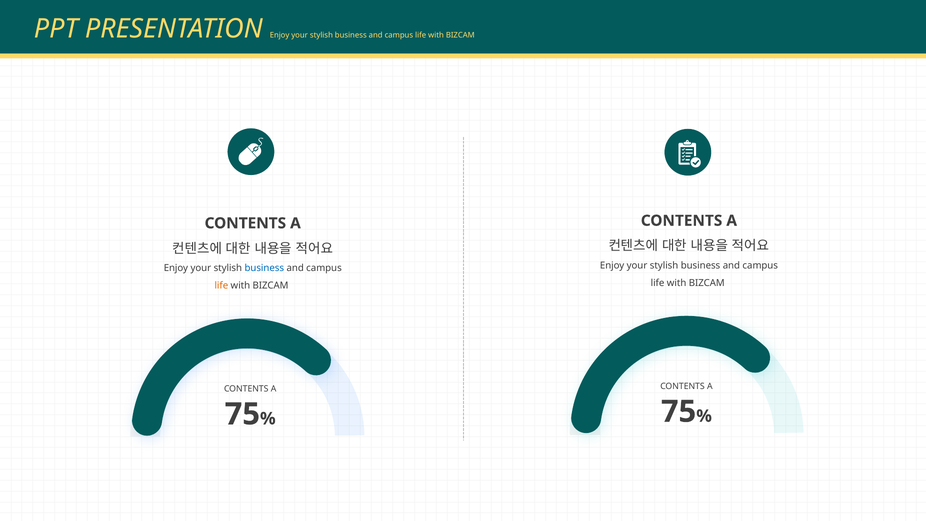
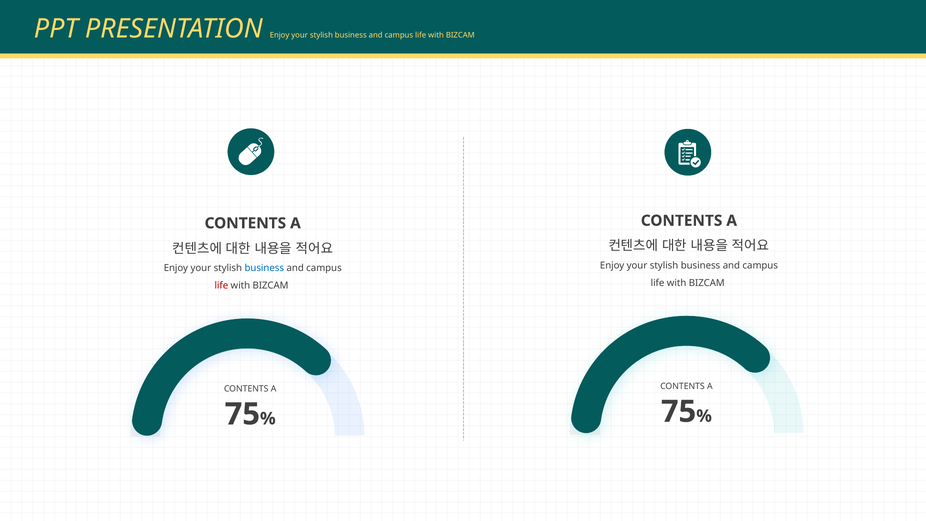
life colour: orange -> red (221, 285)
